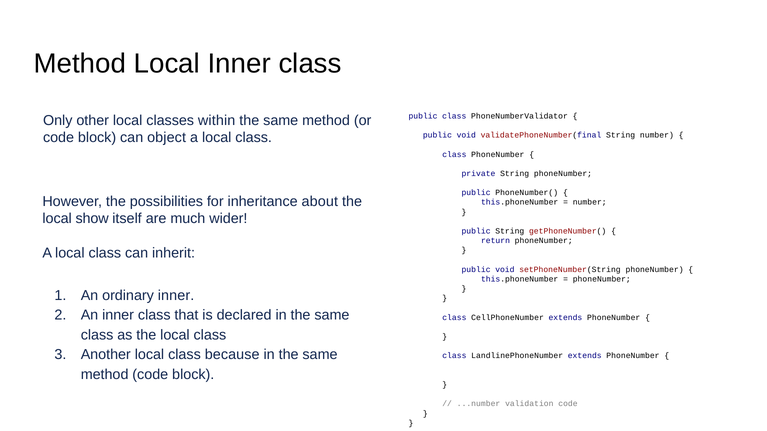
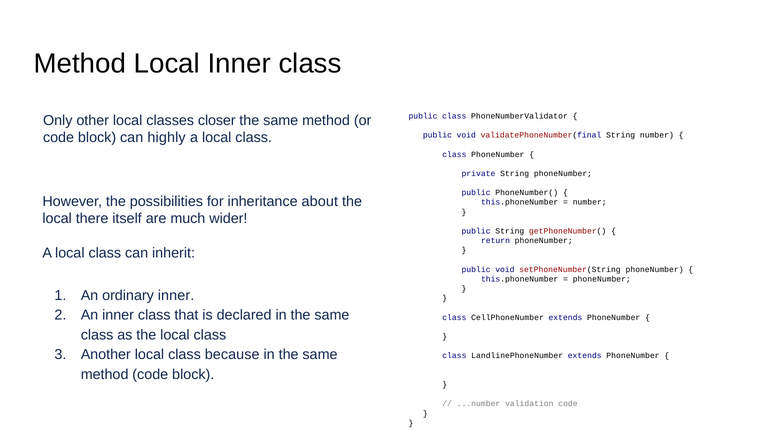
within: within -> closer (217, 120)
object: object -> highly (167, 138)
show: show -> there (92, 219)
